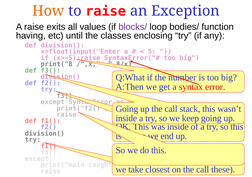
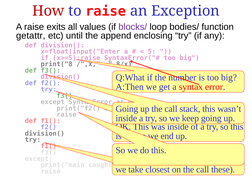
How colour: orange -> red (48, 11)
having: having -> getattr (31, 36)
classes: classes -> append (116, 36)
